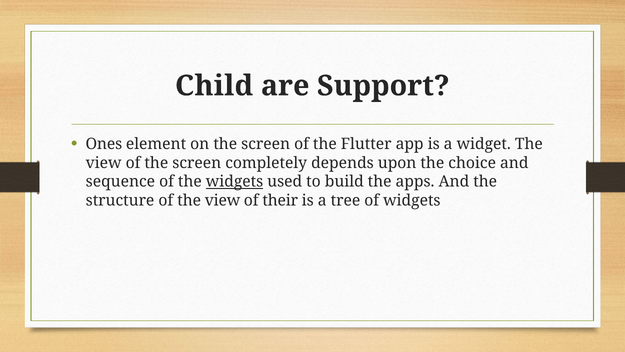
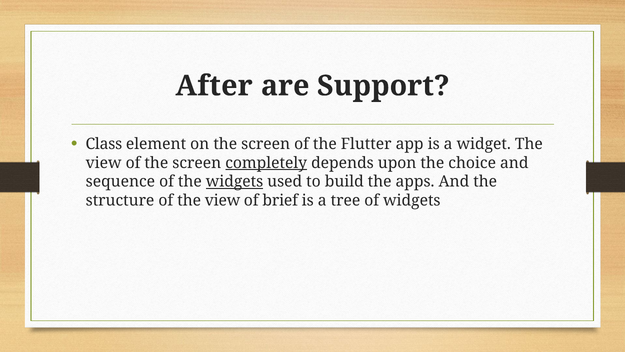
Child: Child -> After (214, 86)
Ones: Ones -> Class (104, 144)
completely underline: none -> present (266, 163)
their: their -> brief (280, 200)
